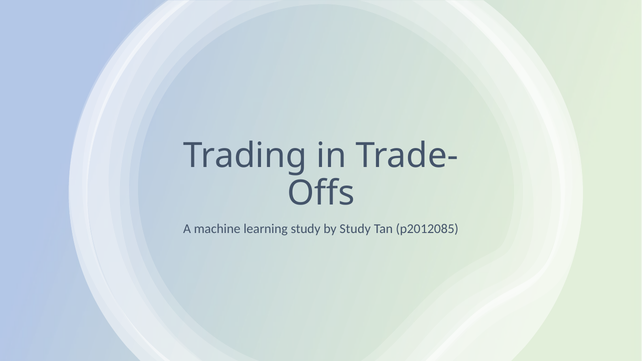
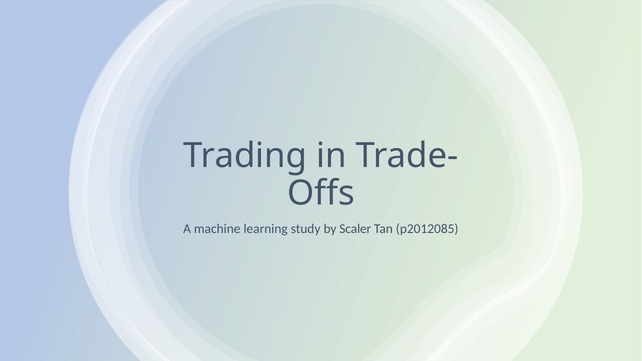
by Study: Study -> Scaler (355, 229)
